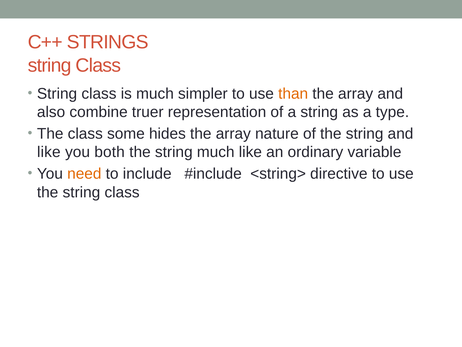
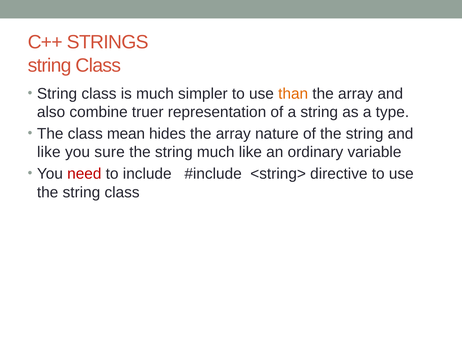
some: some -> mean (126, 134)
both: both -> sure (110, 152)
need colour: orange -> red (84, 174)
